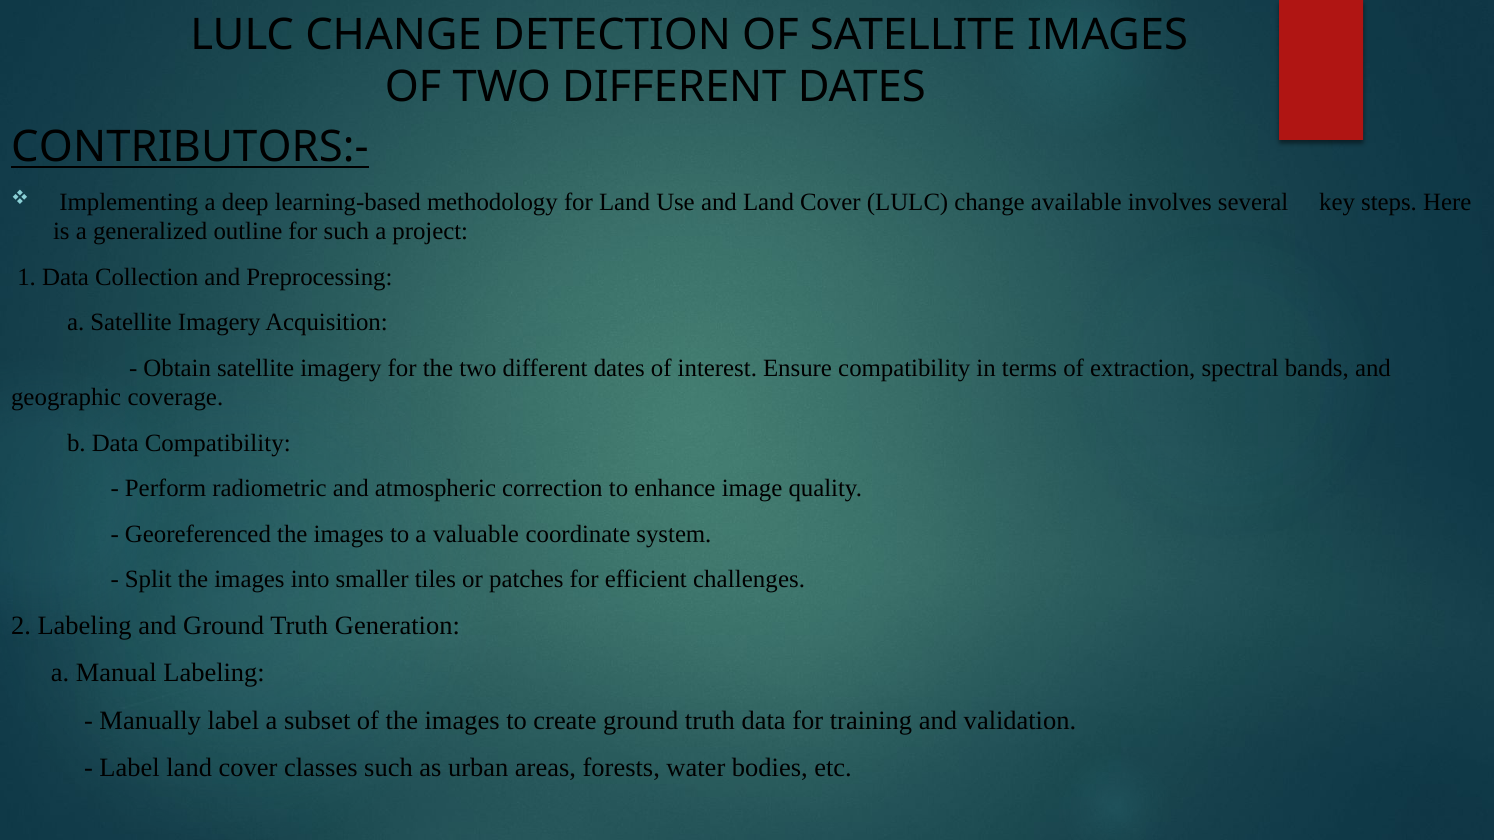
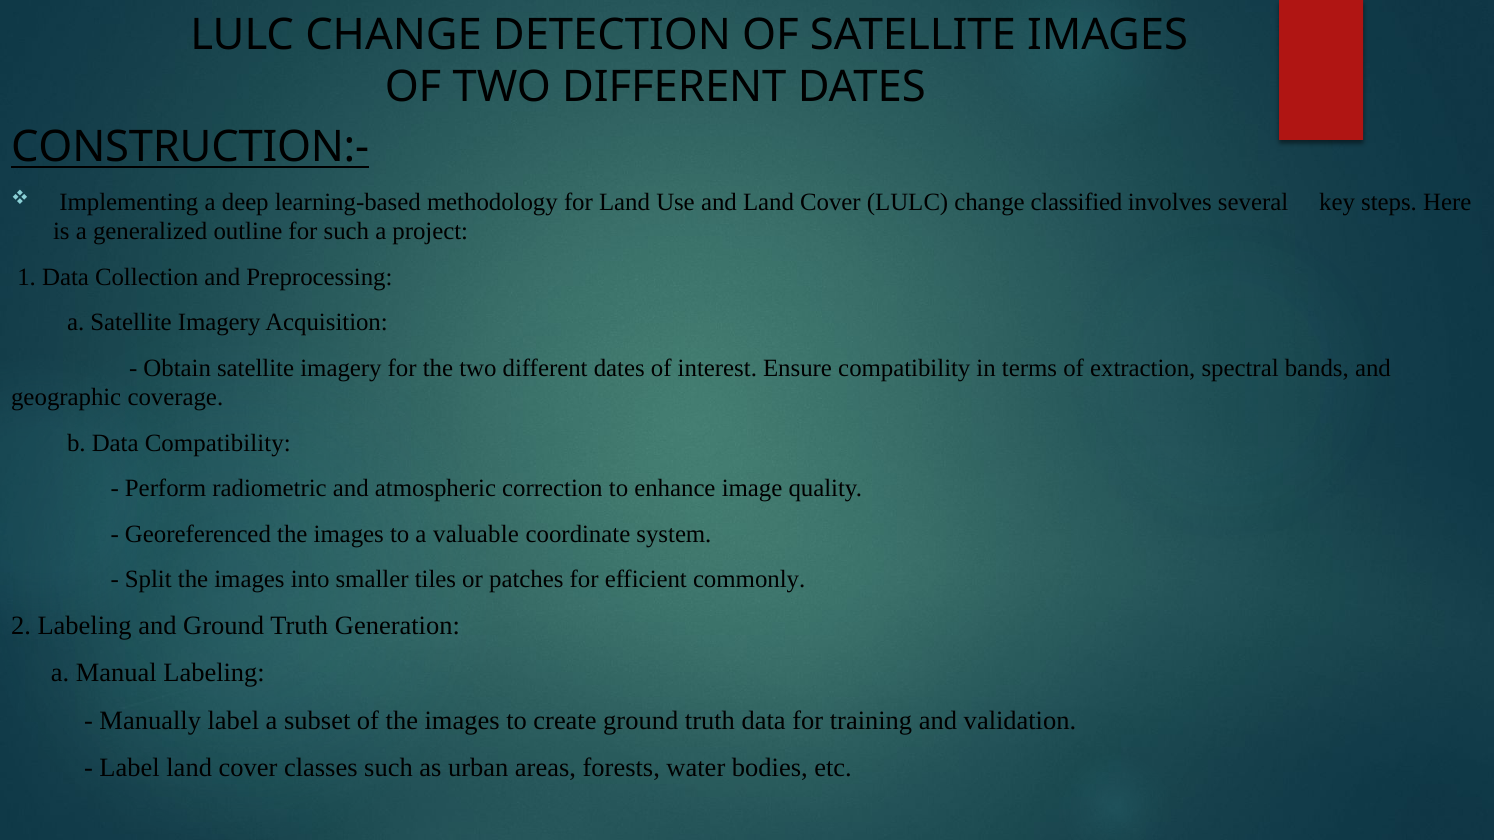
CONTRIBUTORS:-: CONTRIBUTORS:- -> CONSTRUCTION:- (190, 147)
available: available -> classified (1076, 202)
challenges: challenges -> commonly (749, 579)
